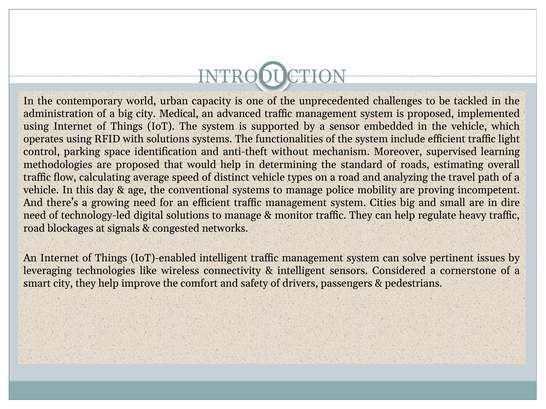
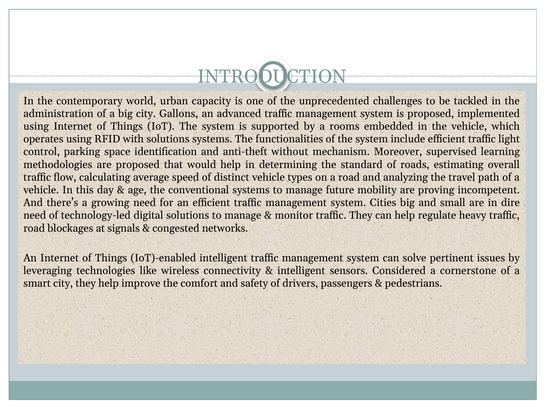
Medical: Medical -> Gallons (179, 114)
sensor: sensor -> rooms (344, 126)
police: police -> future (340, 190)
